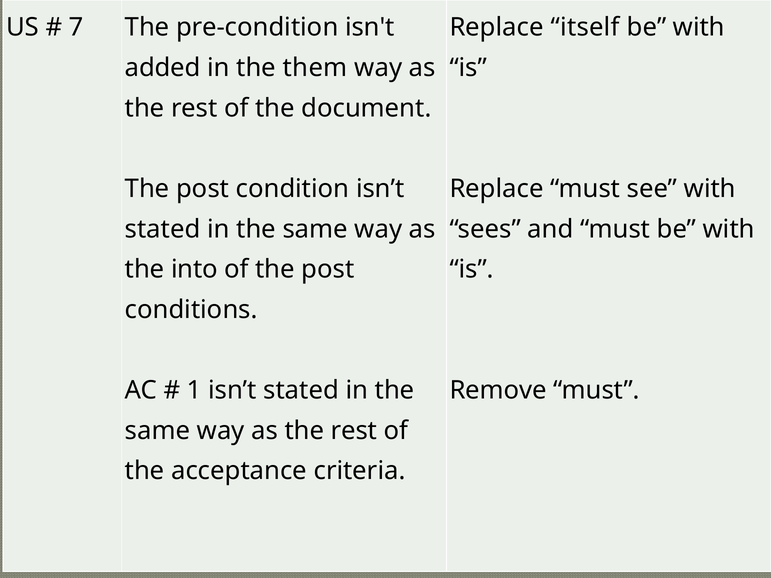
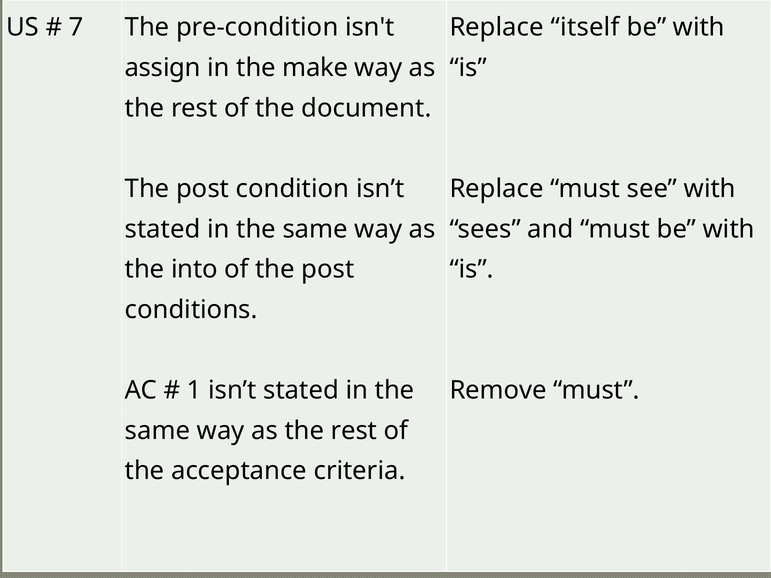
added: added -> assign (163, 68)
them: them -> make (315, 68)
